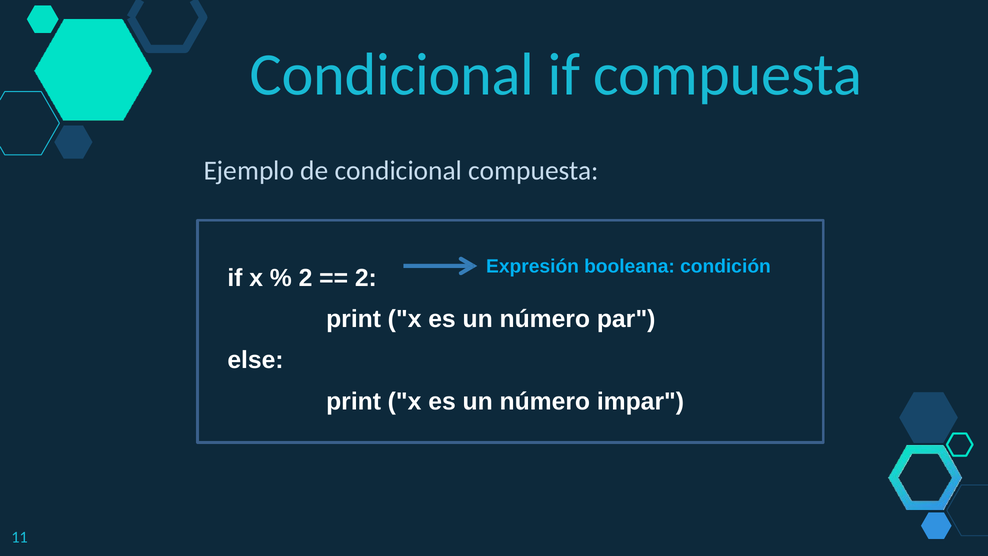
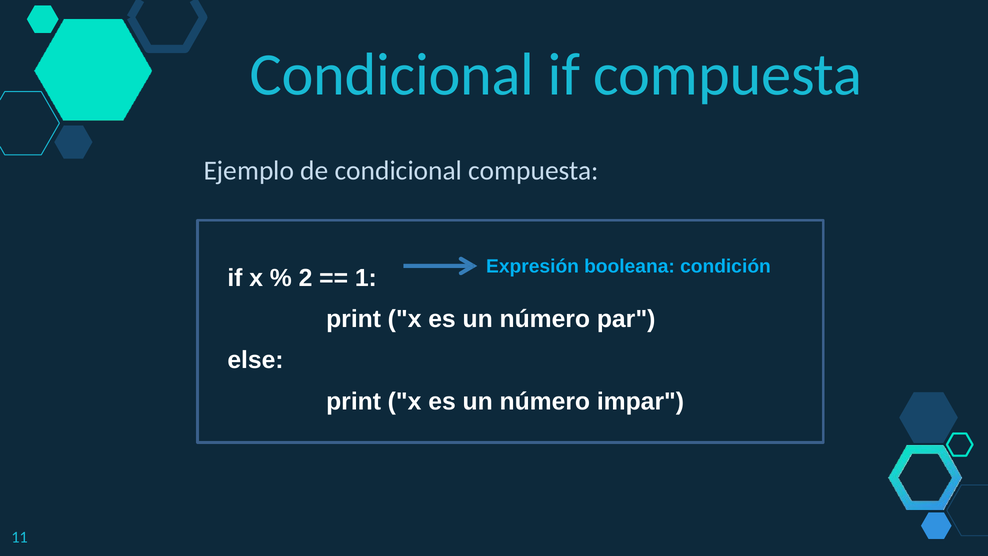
2: 2 -> 1 (366, 278)
